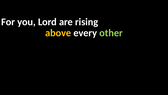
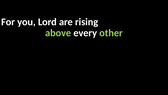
above colour: yellow -> light green (58, 33)
